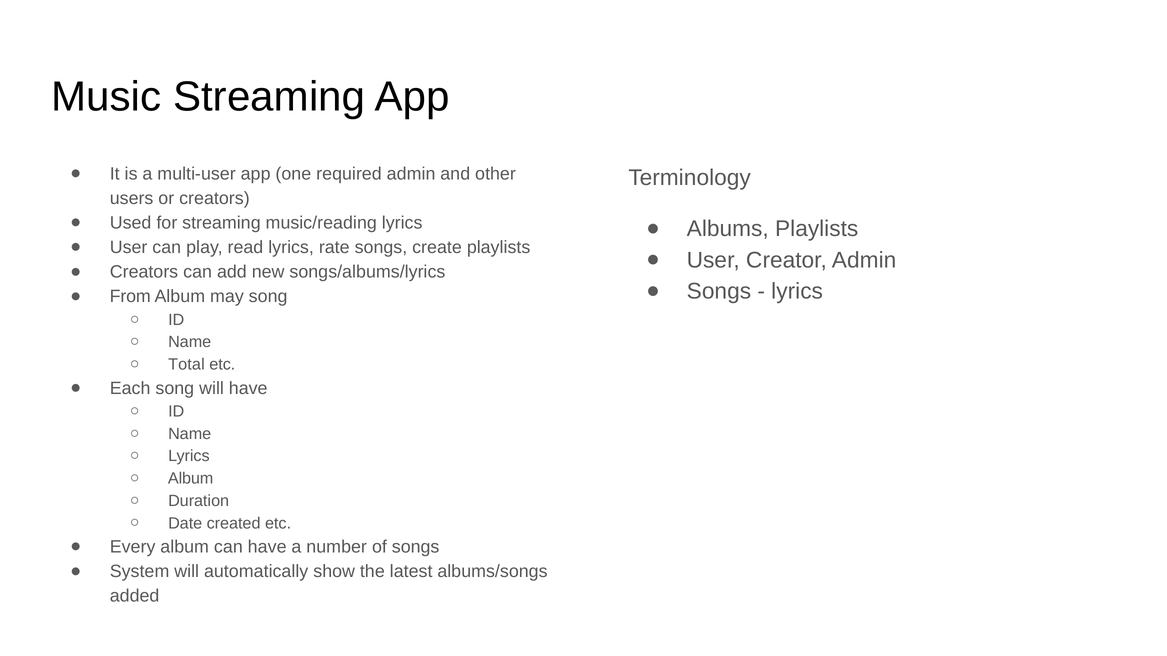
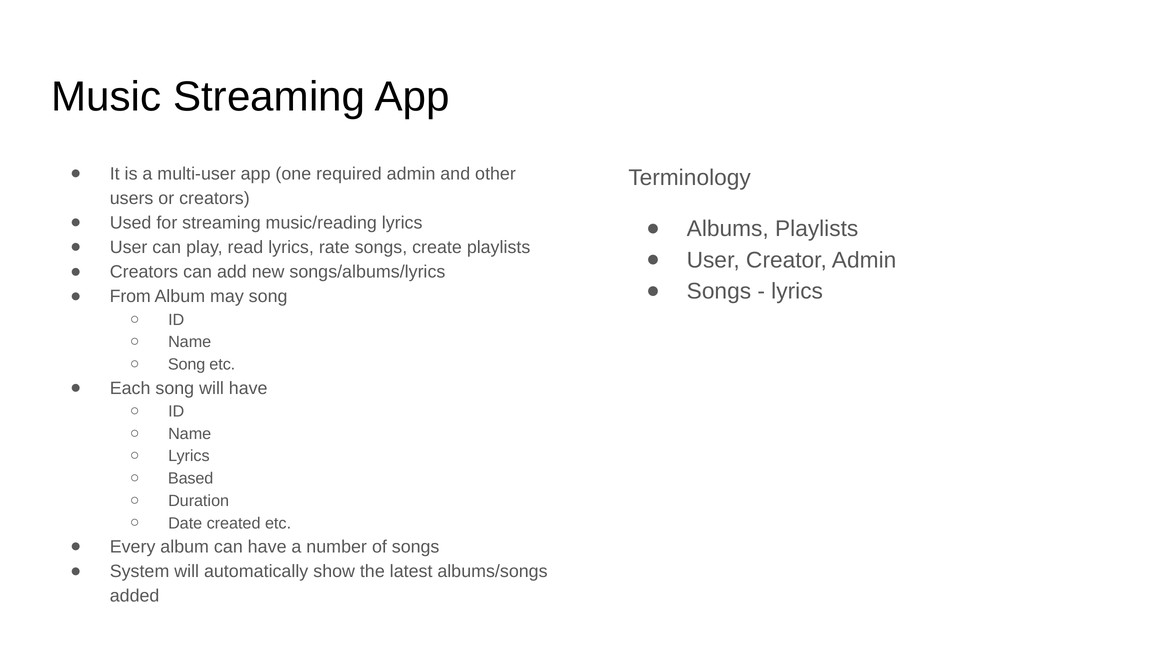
Total: Total -> Song (187, 365)
Album: Album -> Based (191, 479)
